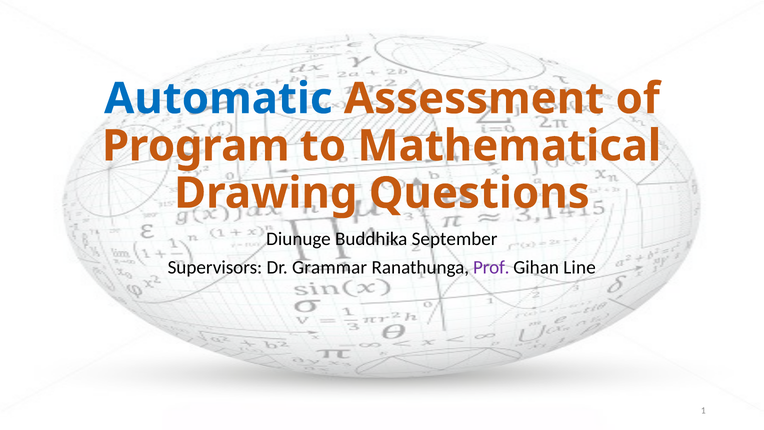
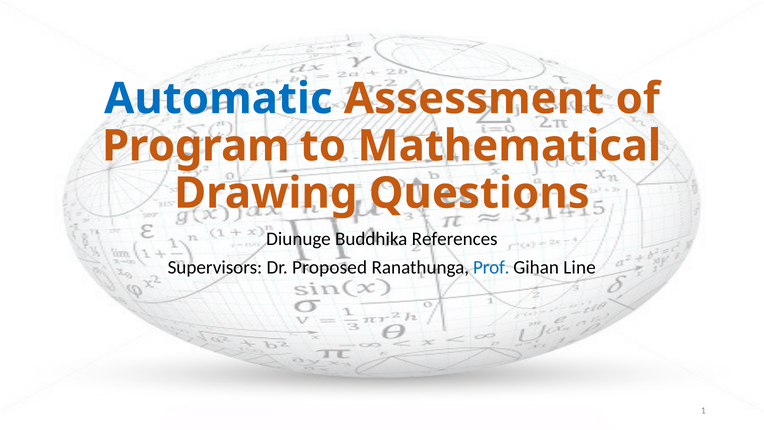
September: September -> References (455, 239)
Grammar: Grammar -> Proposed (330, 267)
Prof colour: purple -> blue (491, 267)
